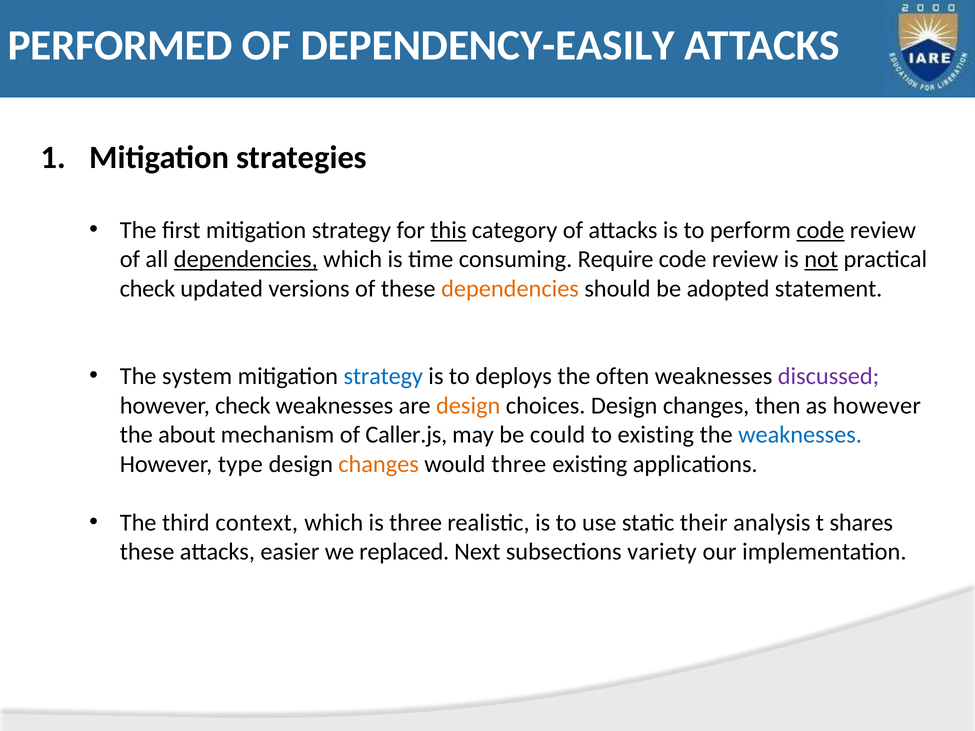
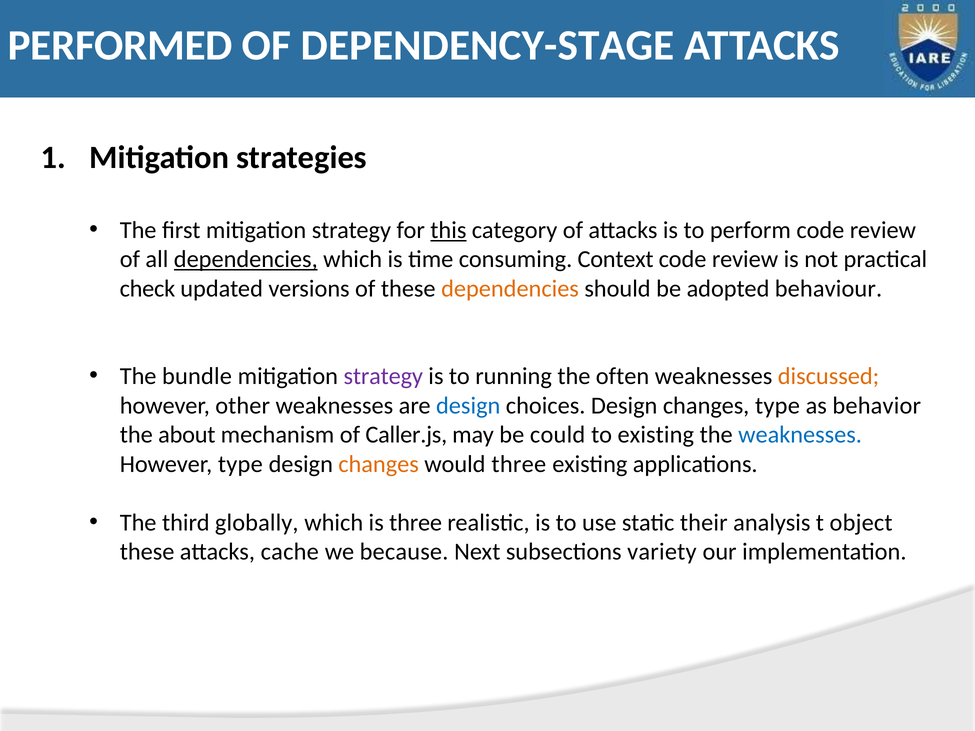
DEPENDENCY-EASILY: DEPENDENCY-EASILY -> DEPENDENCY-STAGE (488, 45)
code underline: present -> none (820, 230)
Require: Require -> Context (616, 259)
not underline: present -> none (821, 259)
statement: statement -> behaviour (828, 289)
system: system -> bundle (197, 376)
strategy colour: blue -> purple (383, 376)
deploys: deploys -> running (514, 376)
discussed colour: purple -> orange (829, 376)
however check: check -> other (243, 406)
design colour: orange -> blue (468, 406)
changes then: then -> type (778, 406)
as however: however -> behavior (877, 406)
context: context -> globally (257, 523)
shares: shares -> object (861, 523)
easier: easier -> cache (290, 552)
replaced: replaced -> because (404, 552)
